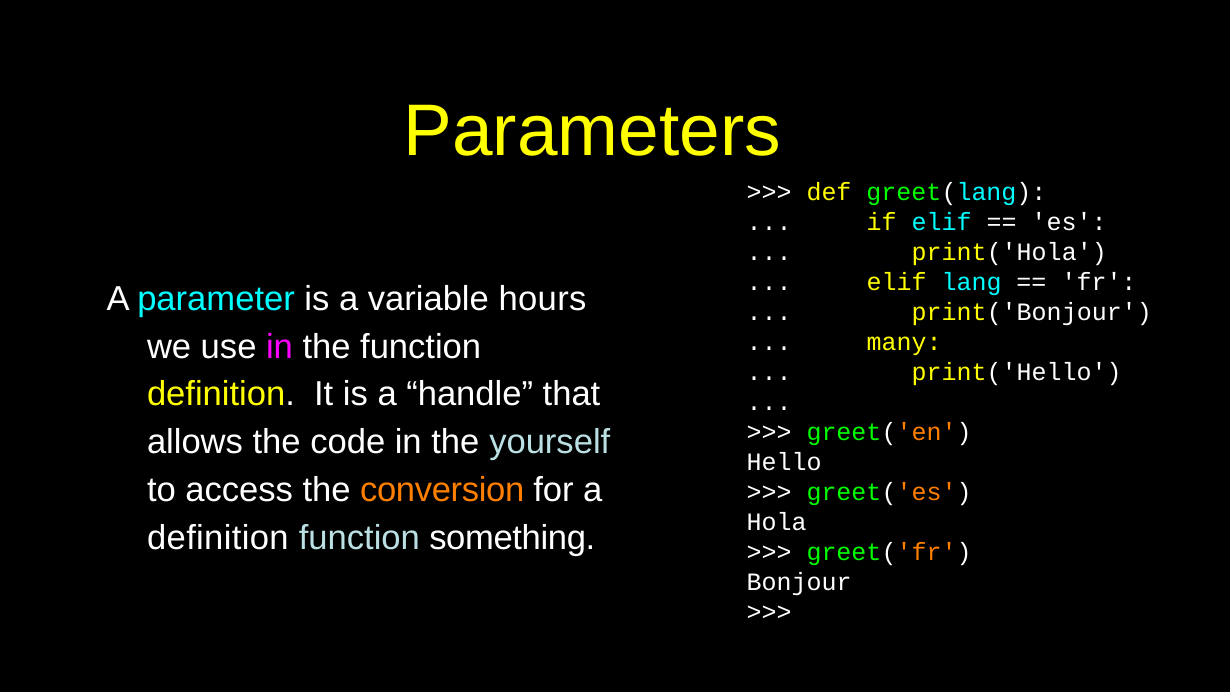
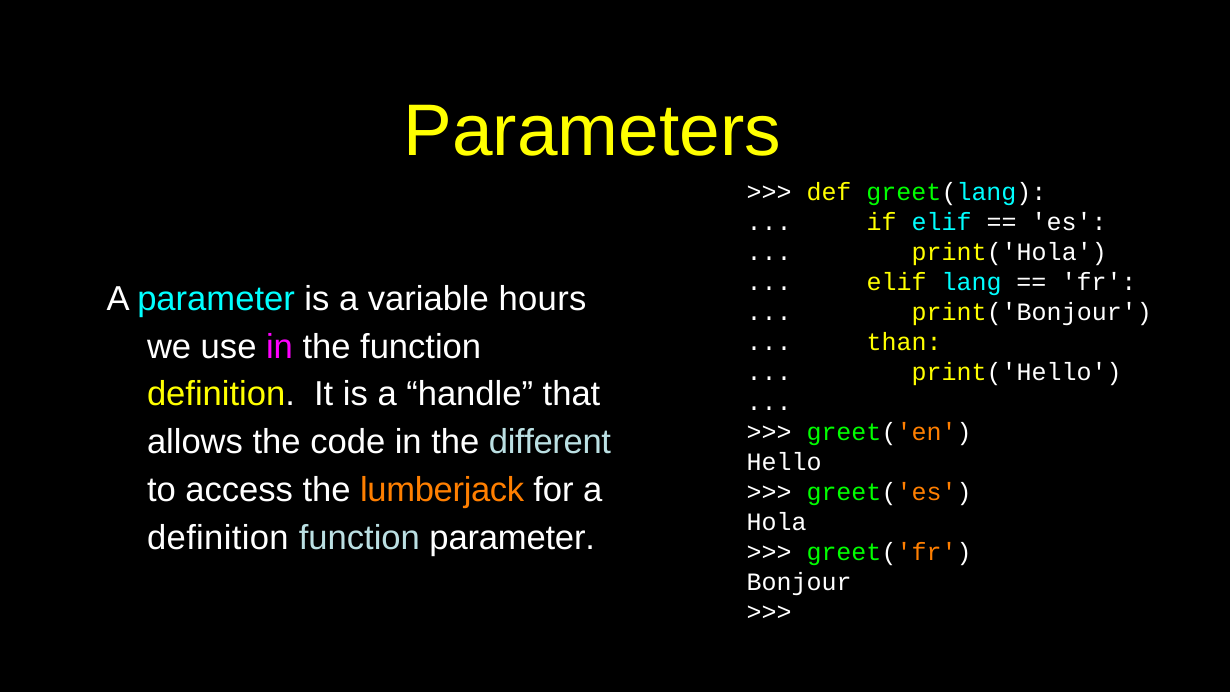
many: many -> than (904, 342)
yourself: yourself -> different (550, 442)
conversion: conversion -> lumberjack (442, 490)
function something: something -> parameter (512, 538)
